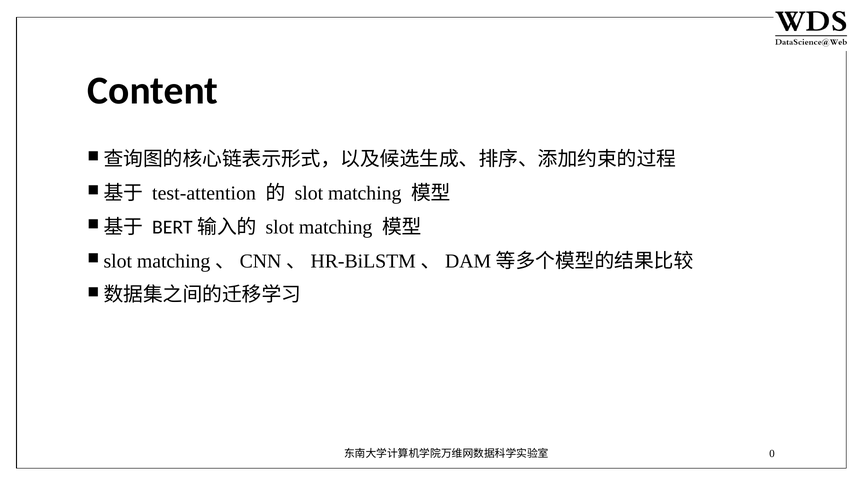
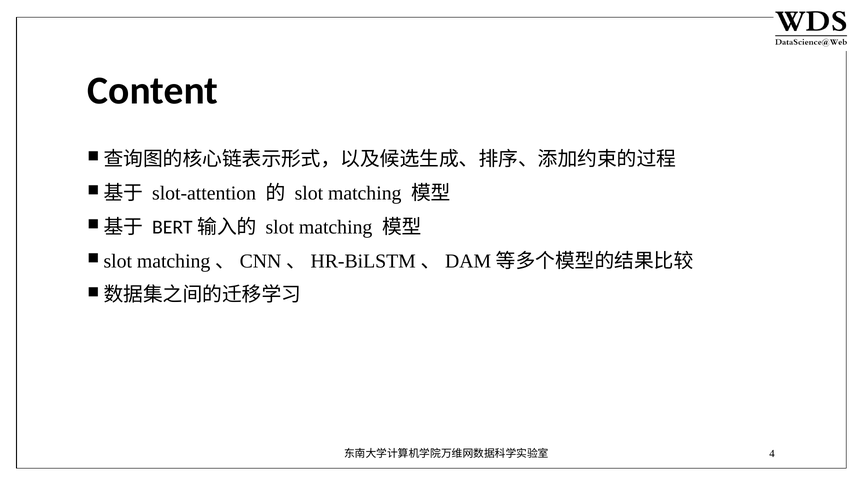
test-attention: test-attention -> slot-attention (204, 193)
0: 0 -> 4 (772, 454)
